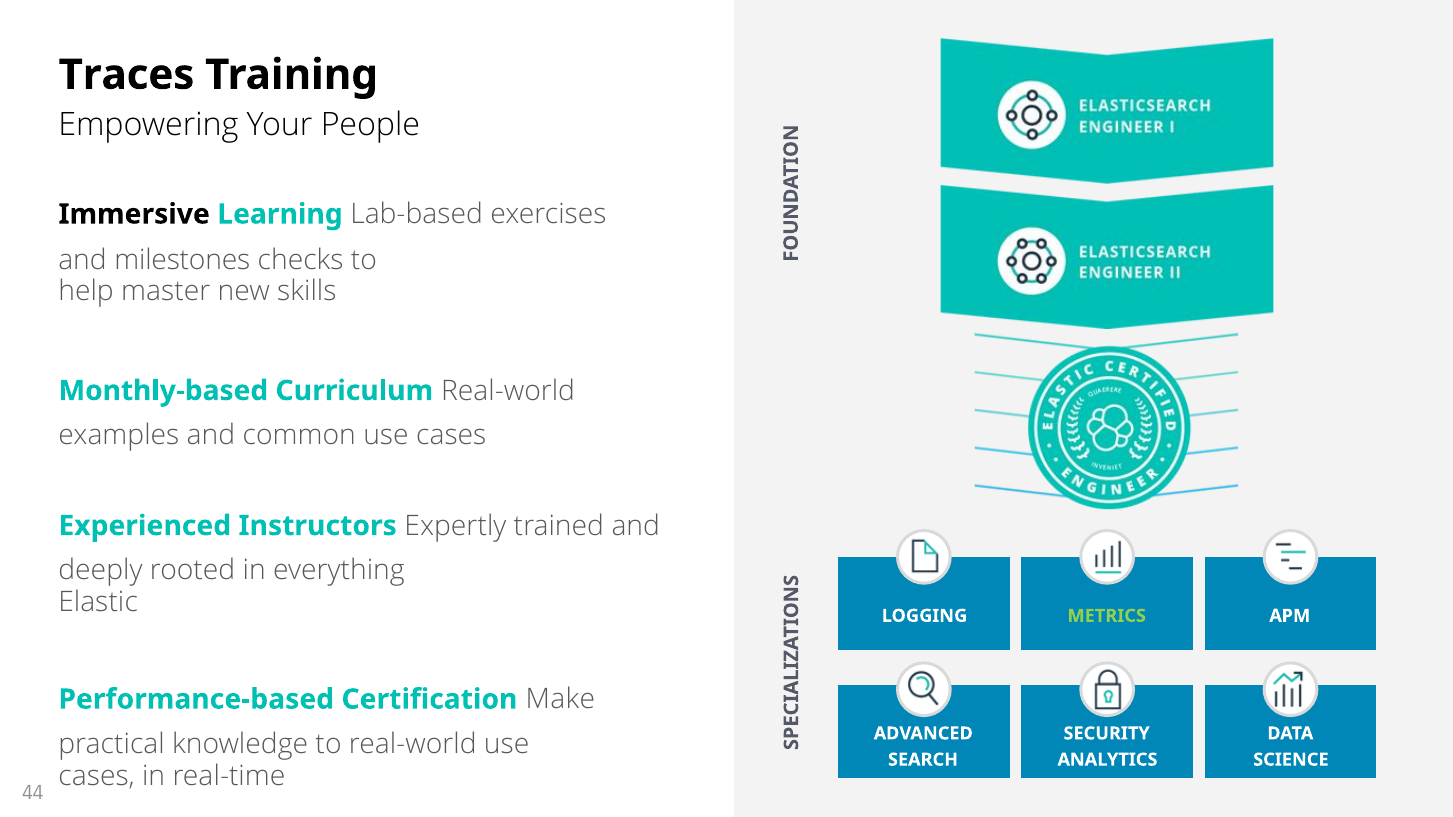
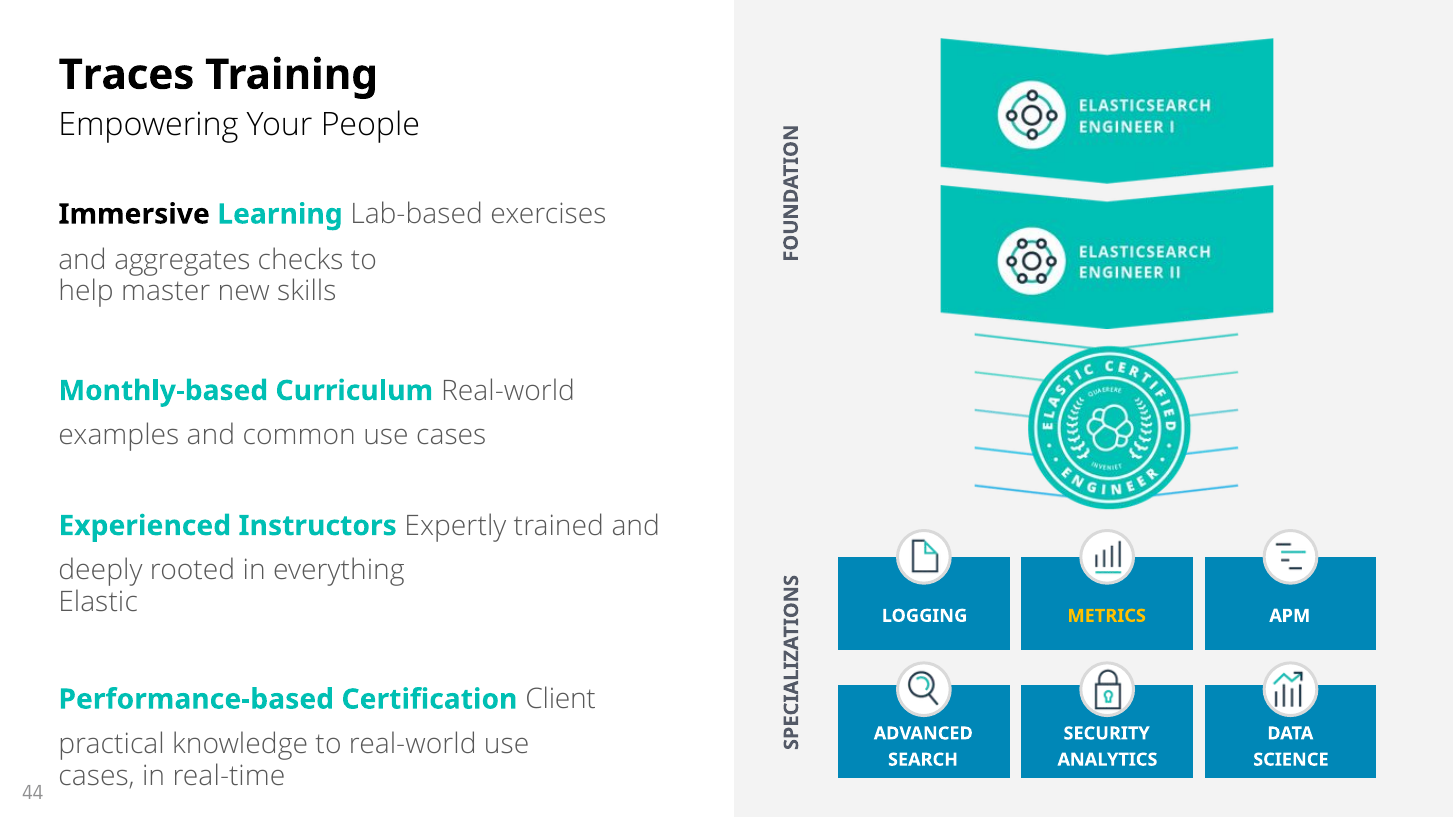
milestones: milestones -> aggregates (182, 261)
METRICS colour: light green -> yellow (1107, 616)
Make: Make -> Client (561, 700)
